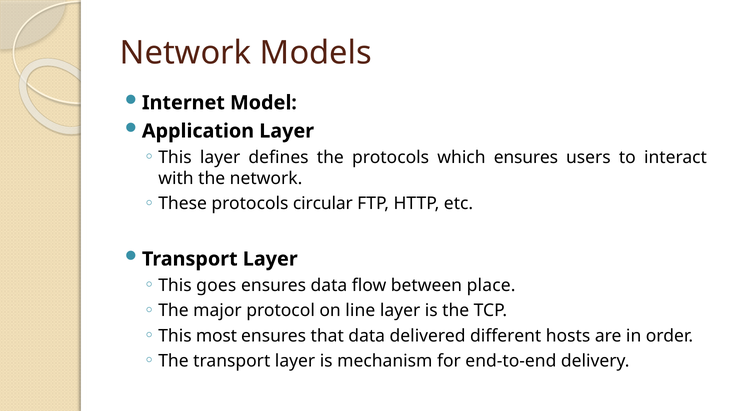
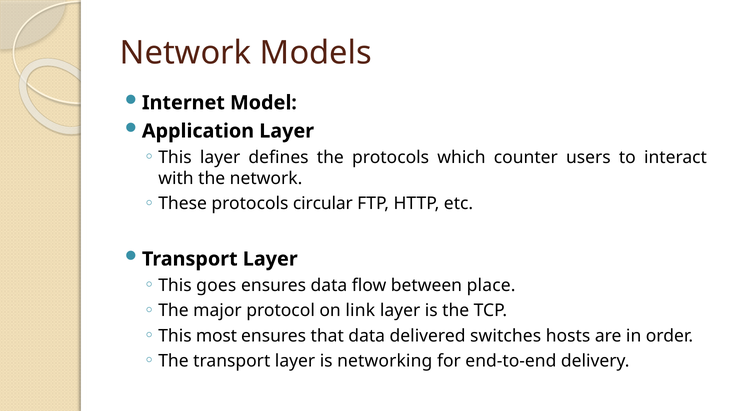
which ensures: ensures -> counter (526, 157)
line: line -> link (360, 310)
different: different -> switches (506, 335)
mechanism: mechanism -> networking (385, 361)
